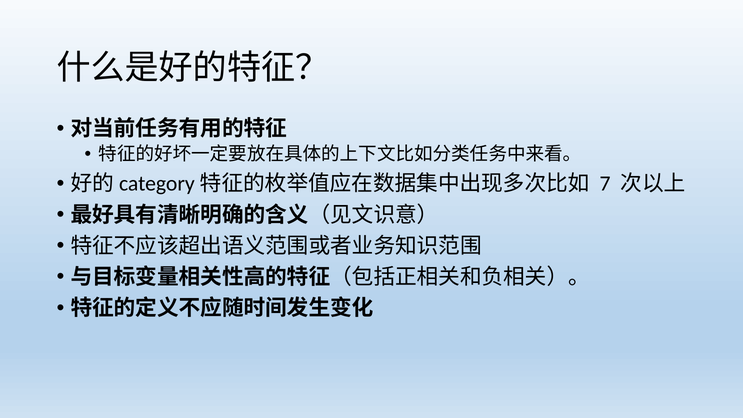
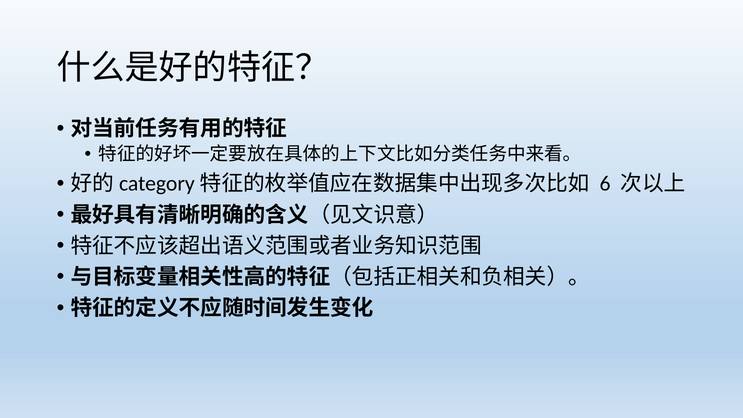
7: 7 -> 6 (605, 184)
